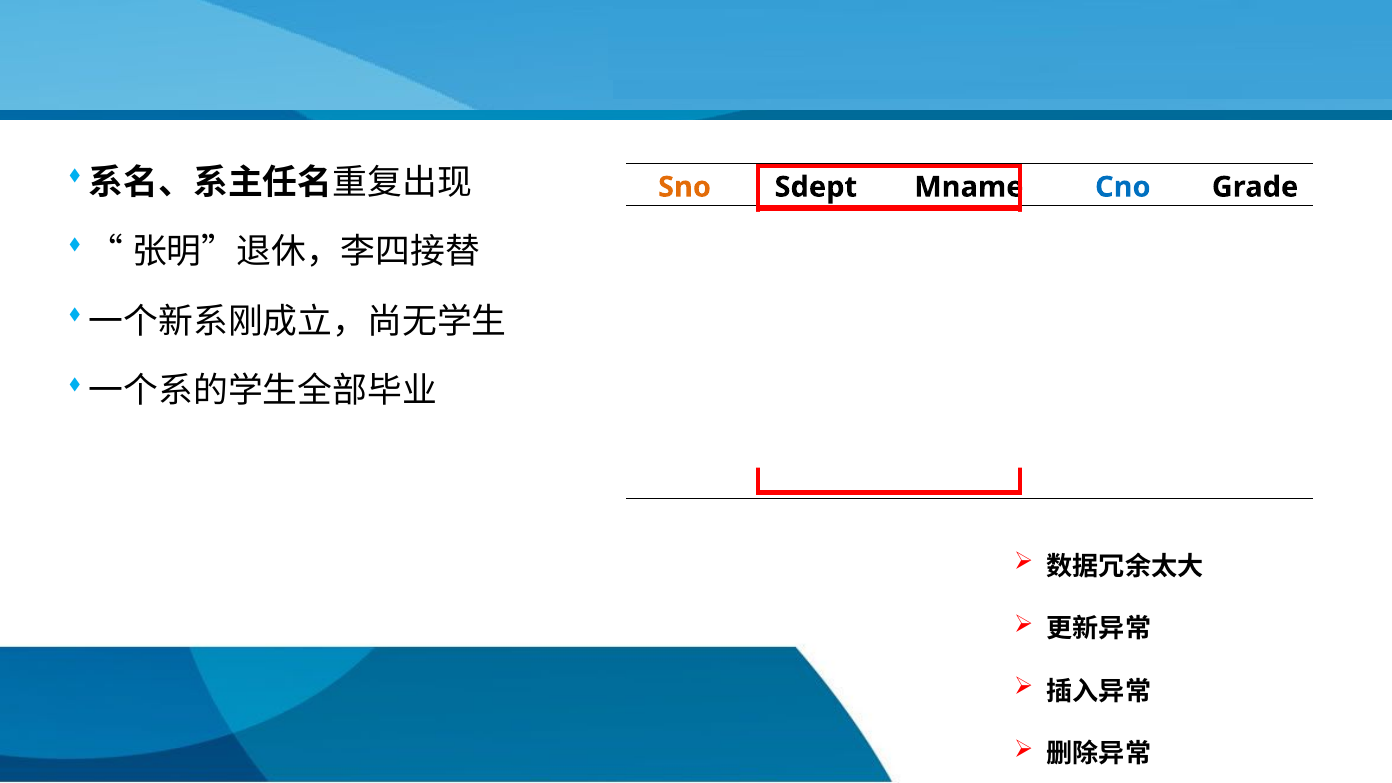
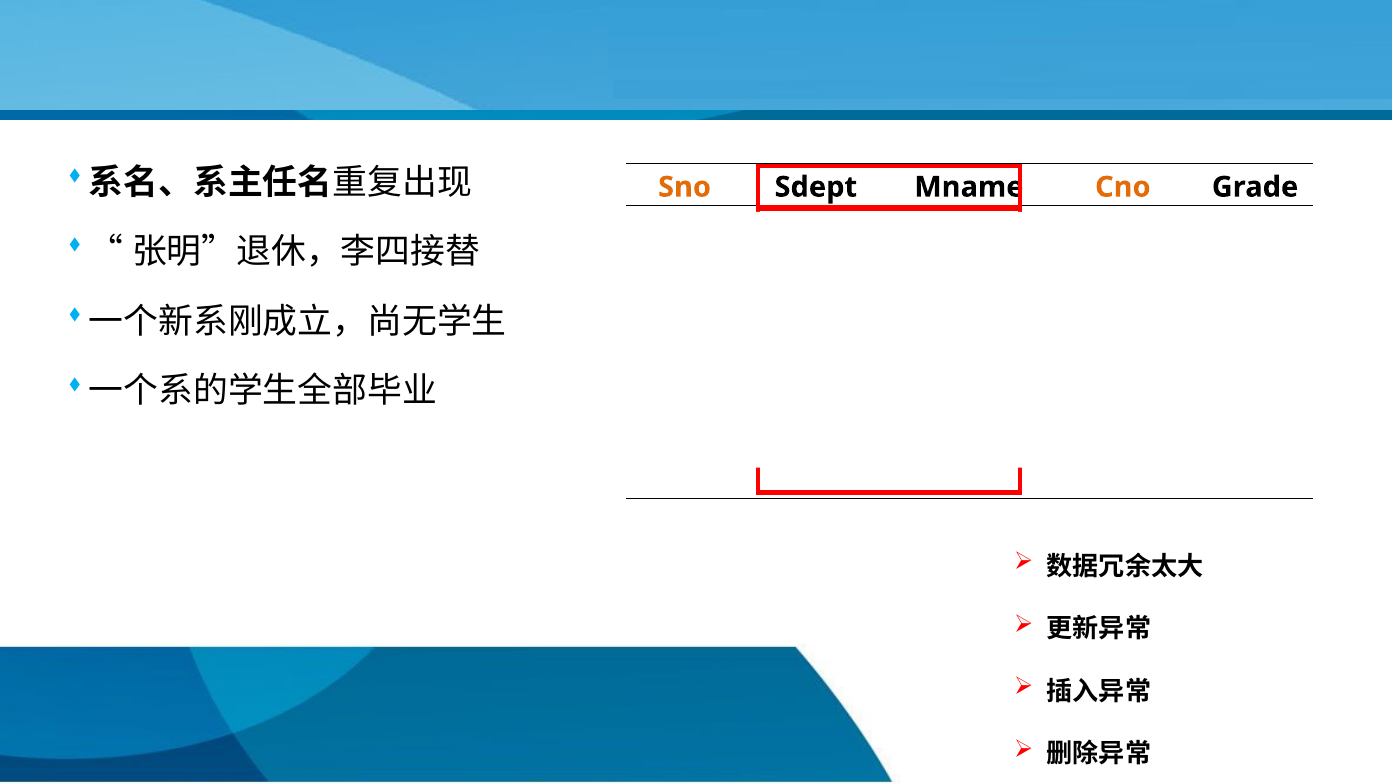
Cno colour: blue -> orange (1123, 187)
